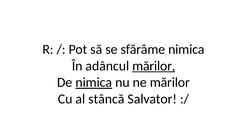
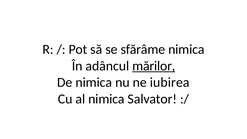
nimica underline: present -> none (94, 82)
ne mărilor: mărilor -> iubirea (170, 82)
al stâncă: stâncă -> nimica (106, 99)
